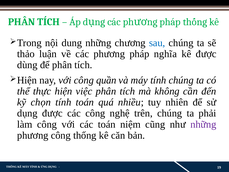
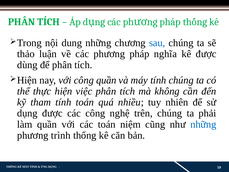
chọn: chọn -> tham (41, 102)
làm công: công -> quần (47, 124)
những colour: purple -> blue (203, 124)
phương công: công -> trình (61, 135)
